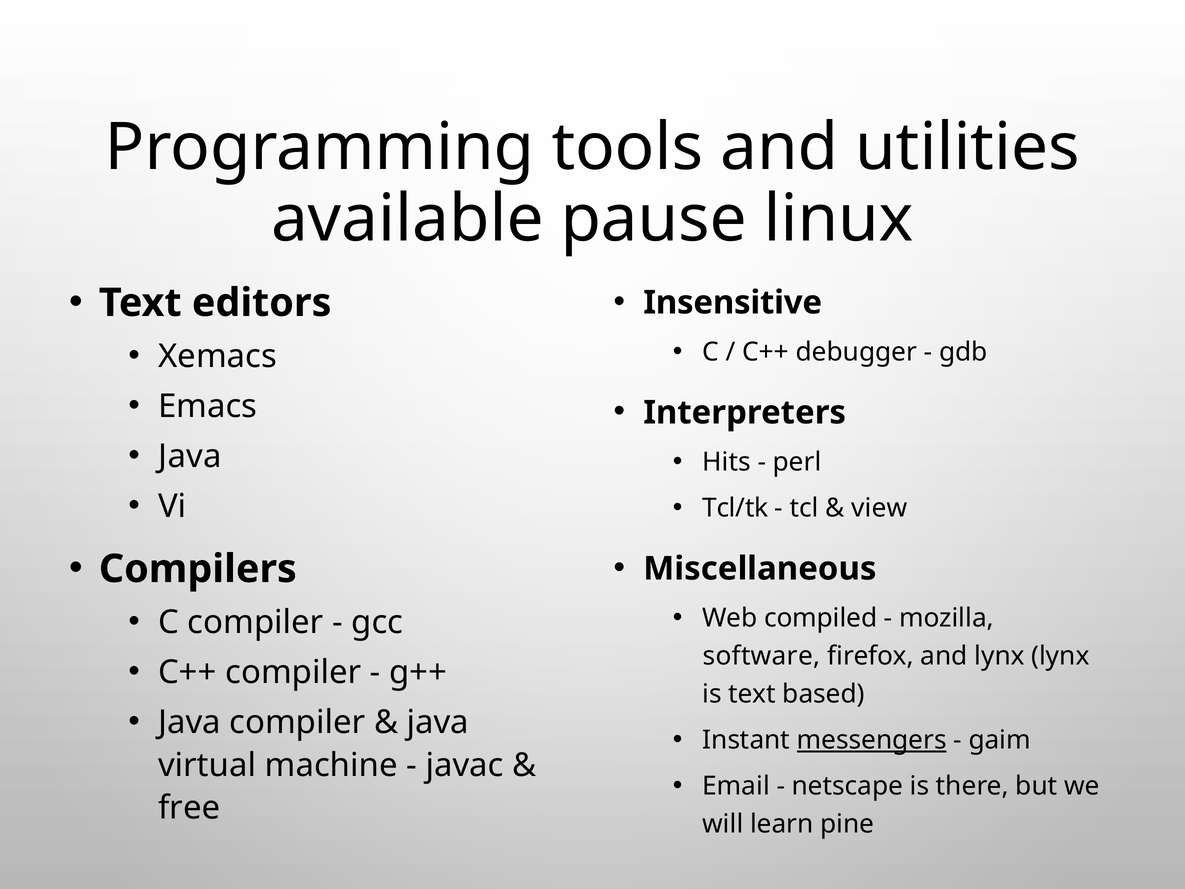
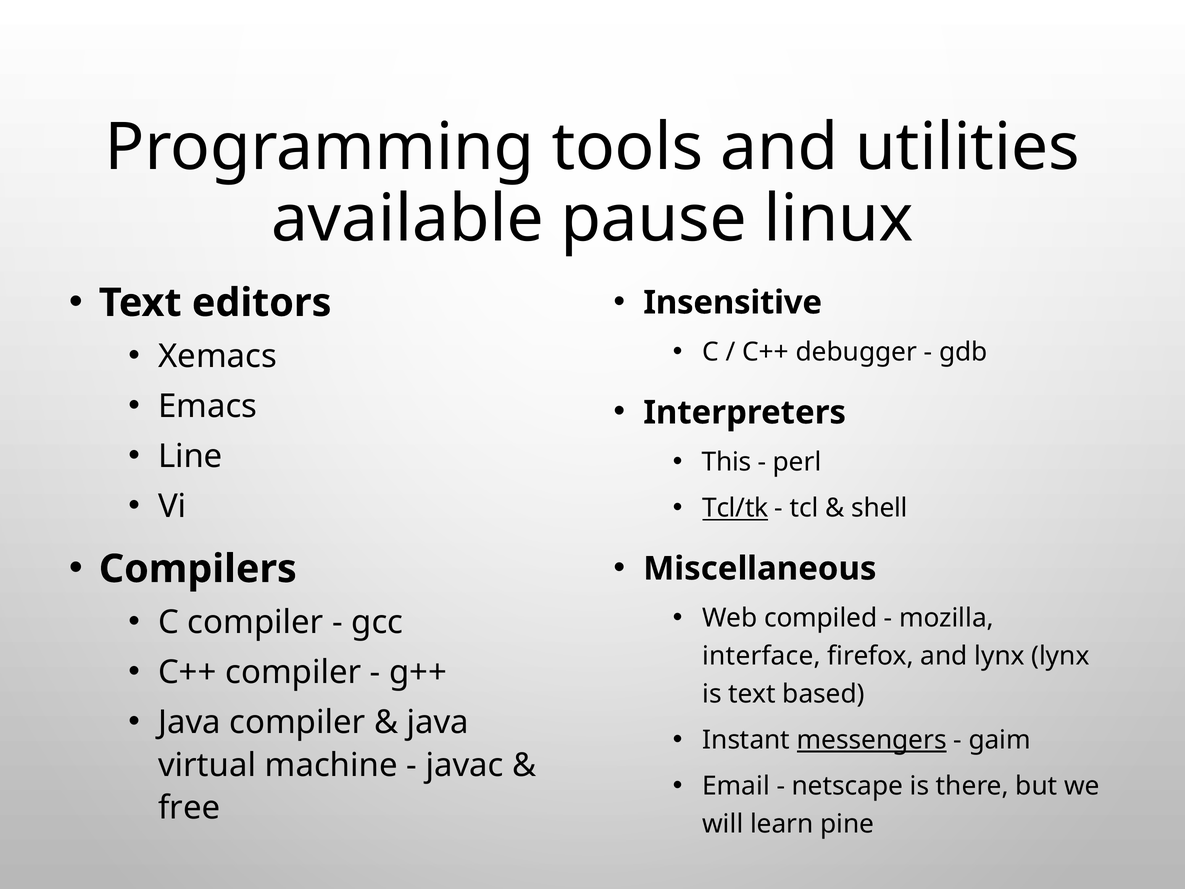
Java: Java -> Line (190, 456)
Hits: Hits -> This (727, 462)
Tcl/tk underline: none -> present (735, 508)
view: view -> shell (880, 508)
software: software -> interface (762, 656)
